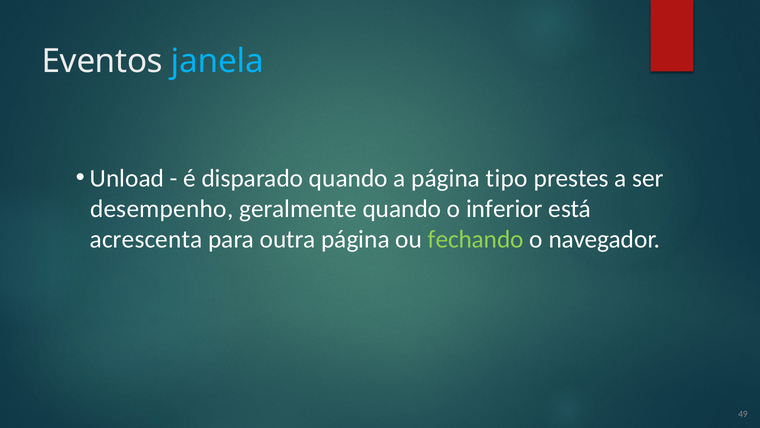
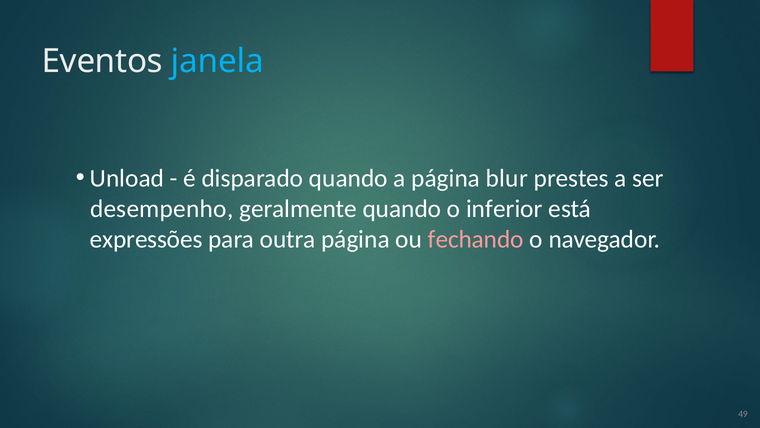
tipo: tipo -> blur (507, 178)
acrescenta: acrescenta -> expressões (146, 239)
fechando colour: light green -> pink (476, 239)
